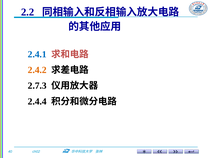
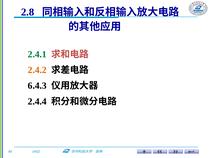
2.2: 2.2 -> 2.8 (28, 12)
2.4.1 colour: blue -> green (37, 54)
2.7.3: 2.7.3 -> 6.4.3 (37, 86)
